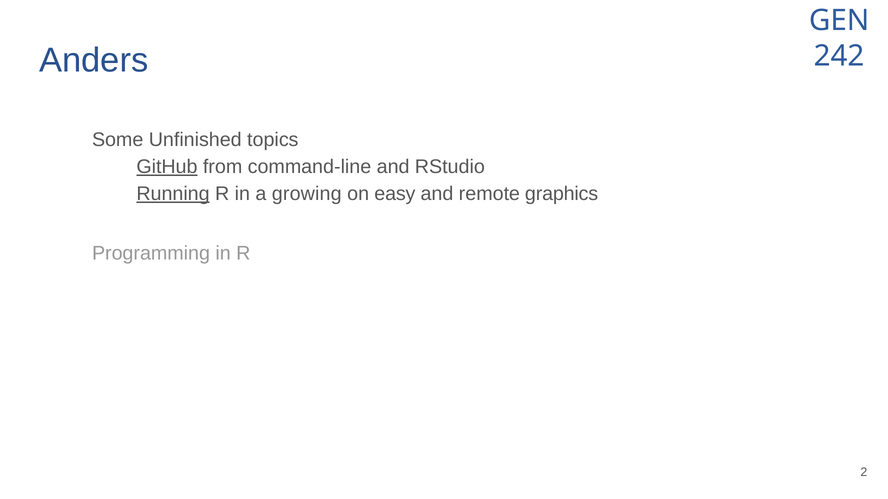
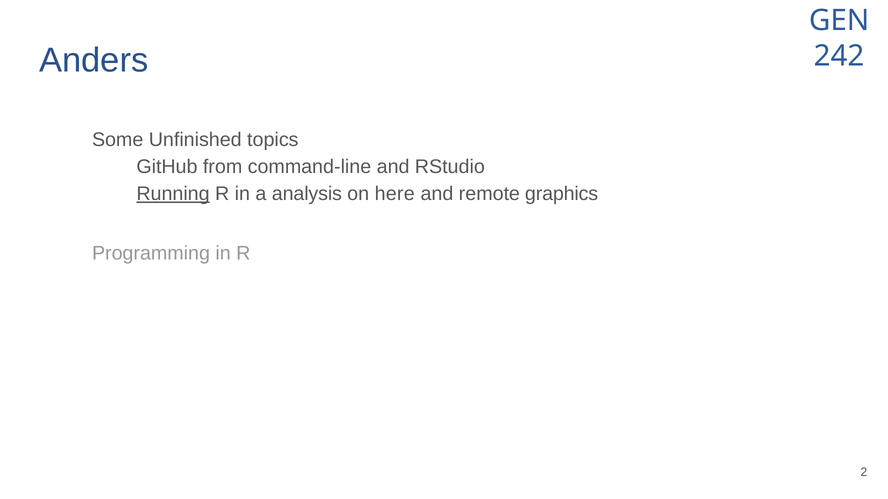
GitHub underline: present -> none (167, 167)
growing: growing -> analysis (307, 194)
easy: easy -> here (395, 194)
